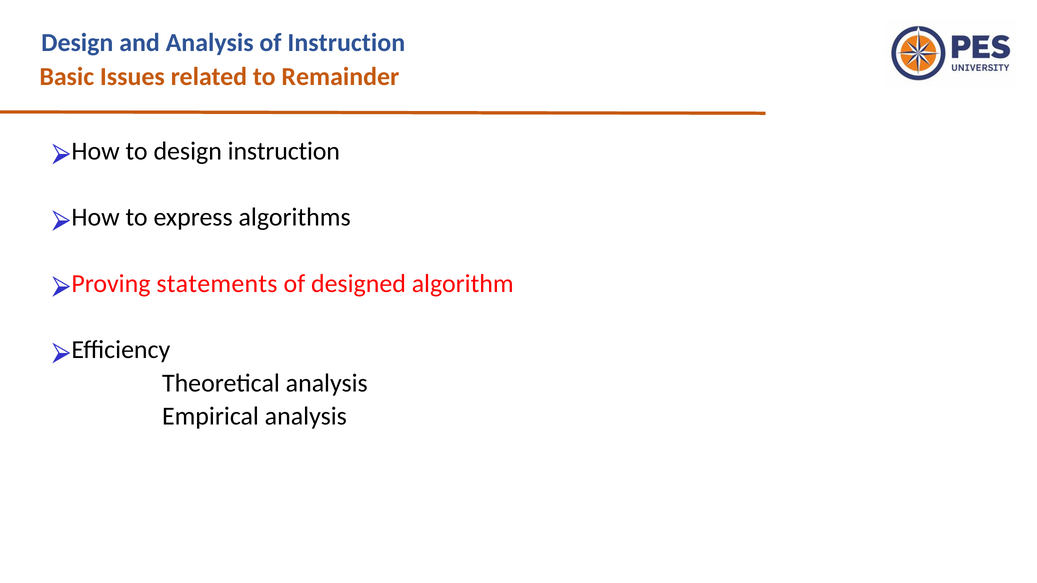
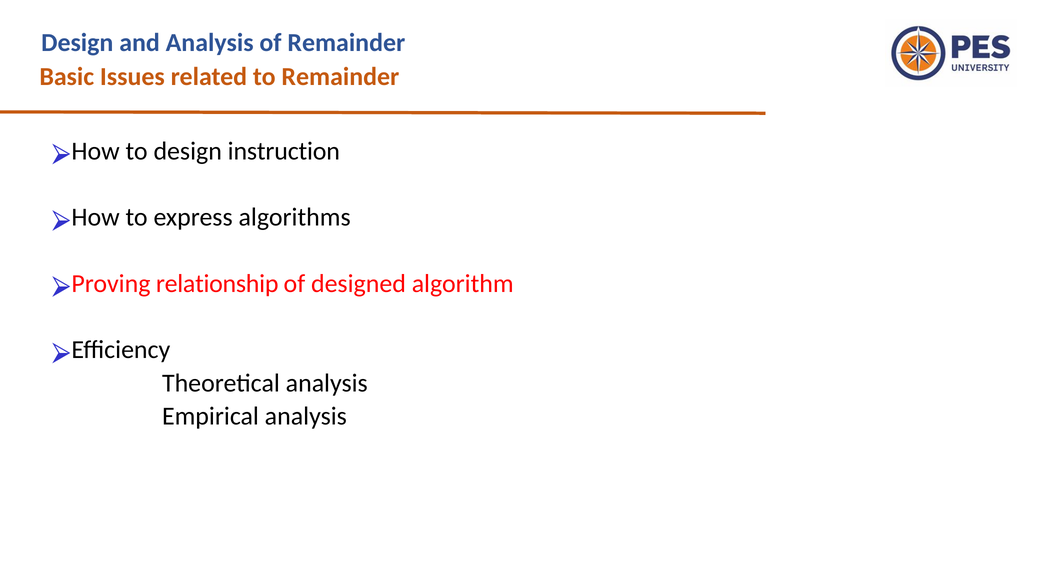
of Instruction: Instruction -> Remainder (346, 43)
statements: statements -> relationship (217, 284)
